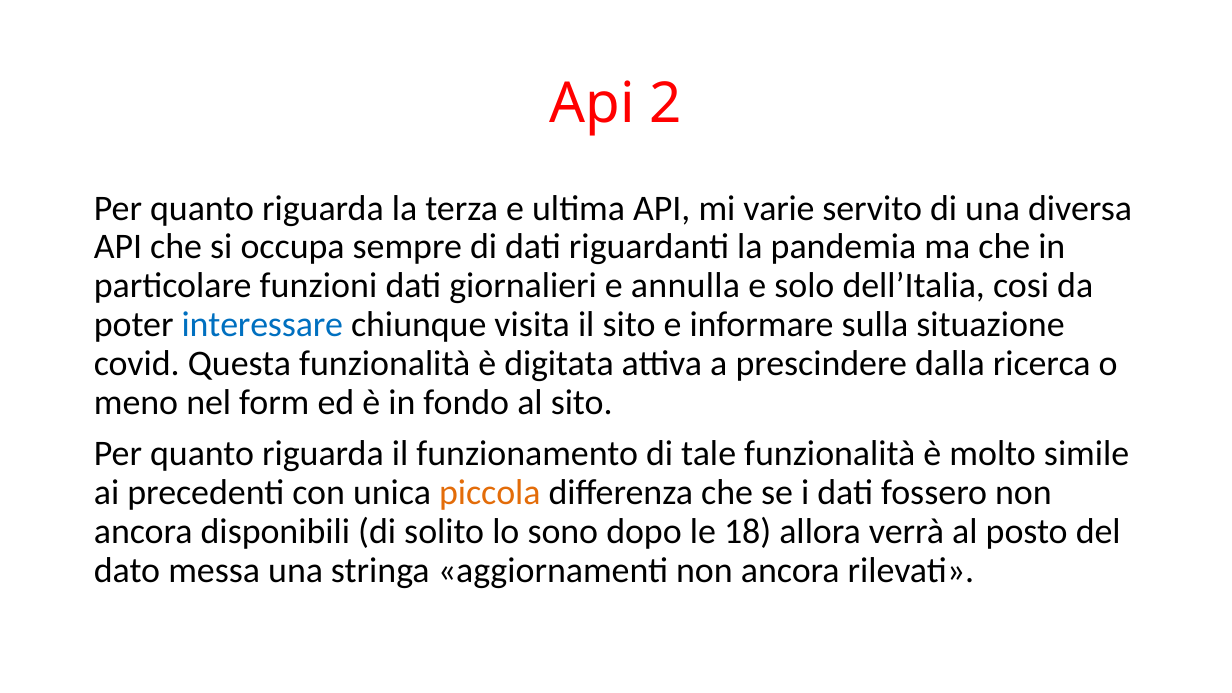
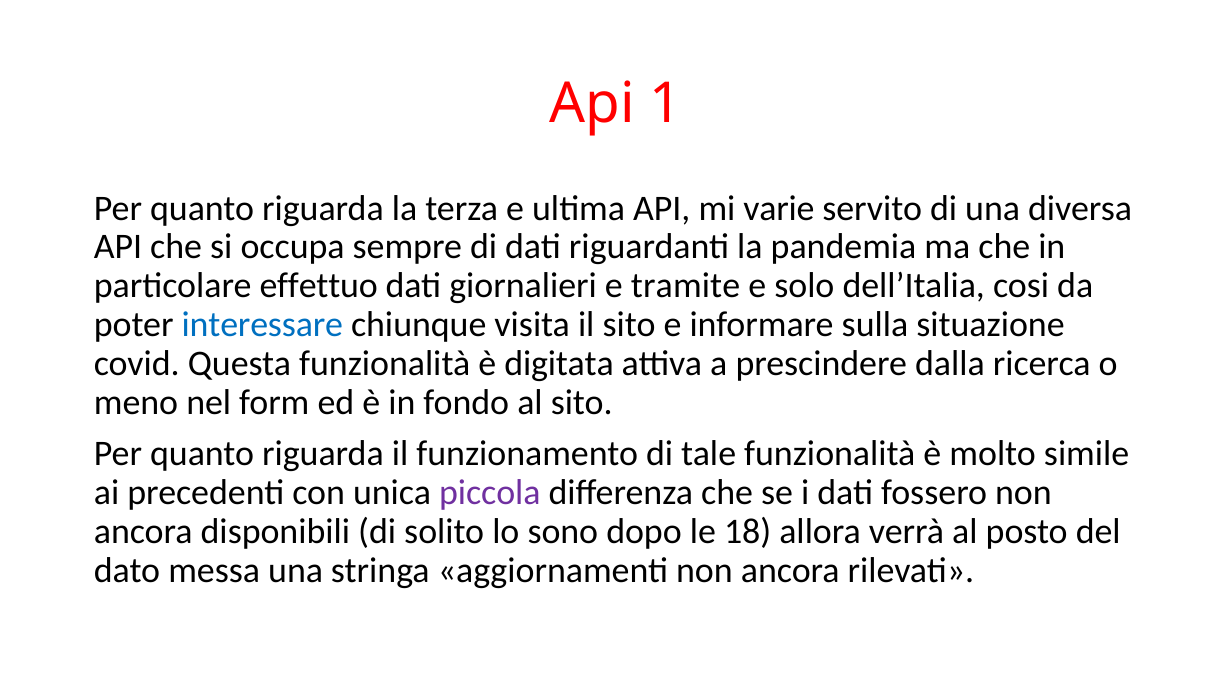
2: 2 -> 1 (666, 103)
funzioni: funzioni -> effettuo (319, 286)
annulla: annulla -> tramite (686, 286)
piccola colour: orange -> purple (490, 493)
